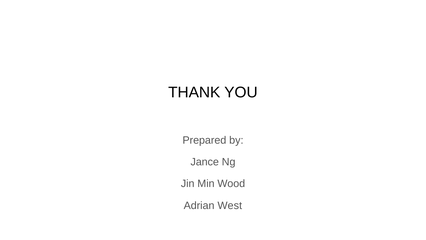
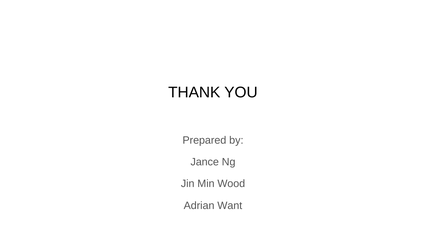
West: West -> Want (230, 205)
